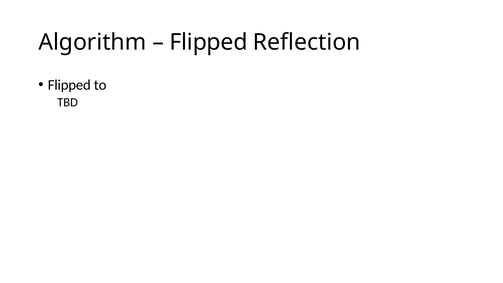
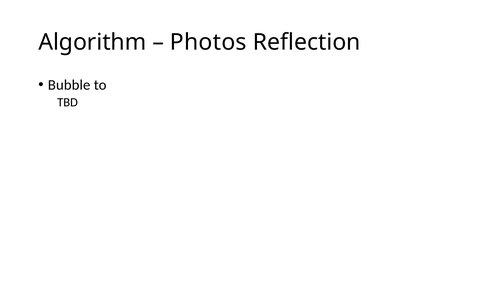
Flipped: Flipped -> Photos (208, 42)
Flipped: Flipped -> Bubble (69, 85)
